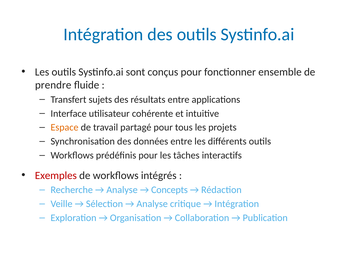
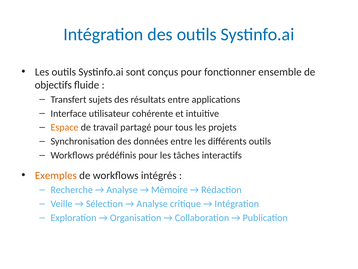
prendre: prendre -> objectifs (53, 85)
Exemples colour: red -> orange (56, 175)
Concepts: Concepts -> Mémoire (169, 190)
